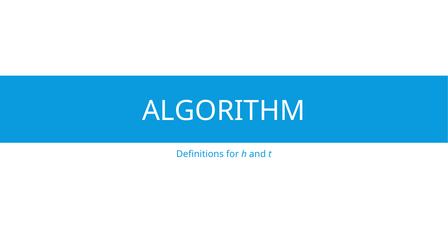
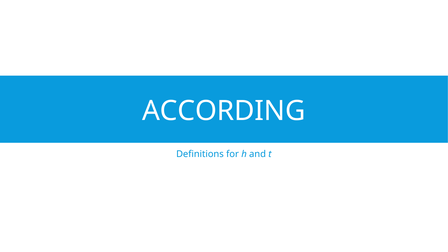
ALGORITHM: ALGORITHM -> ACCORDING (224, 111)
